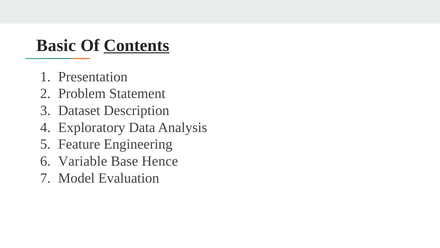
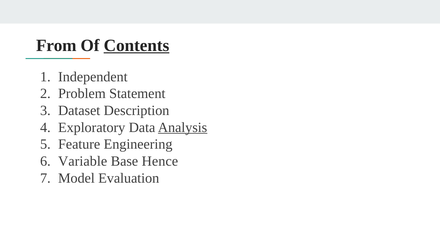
Basic: Basic -> From (56, 46)
Presentation: Presentation -> Independent (93, 77)
Analysis underline: none -> present (183, 127)
